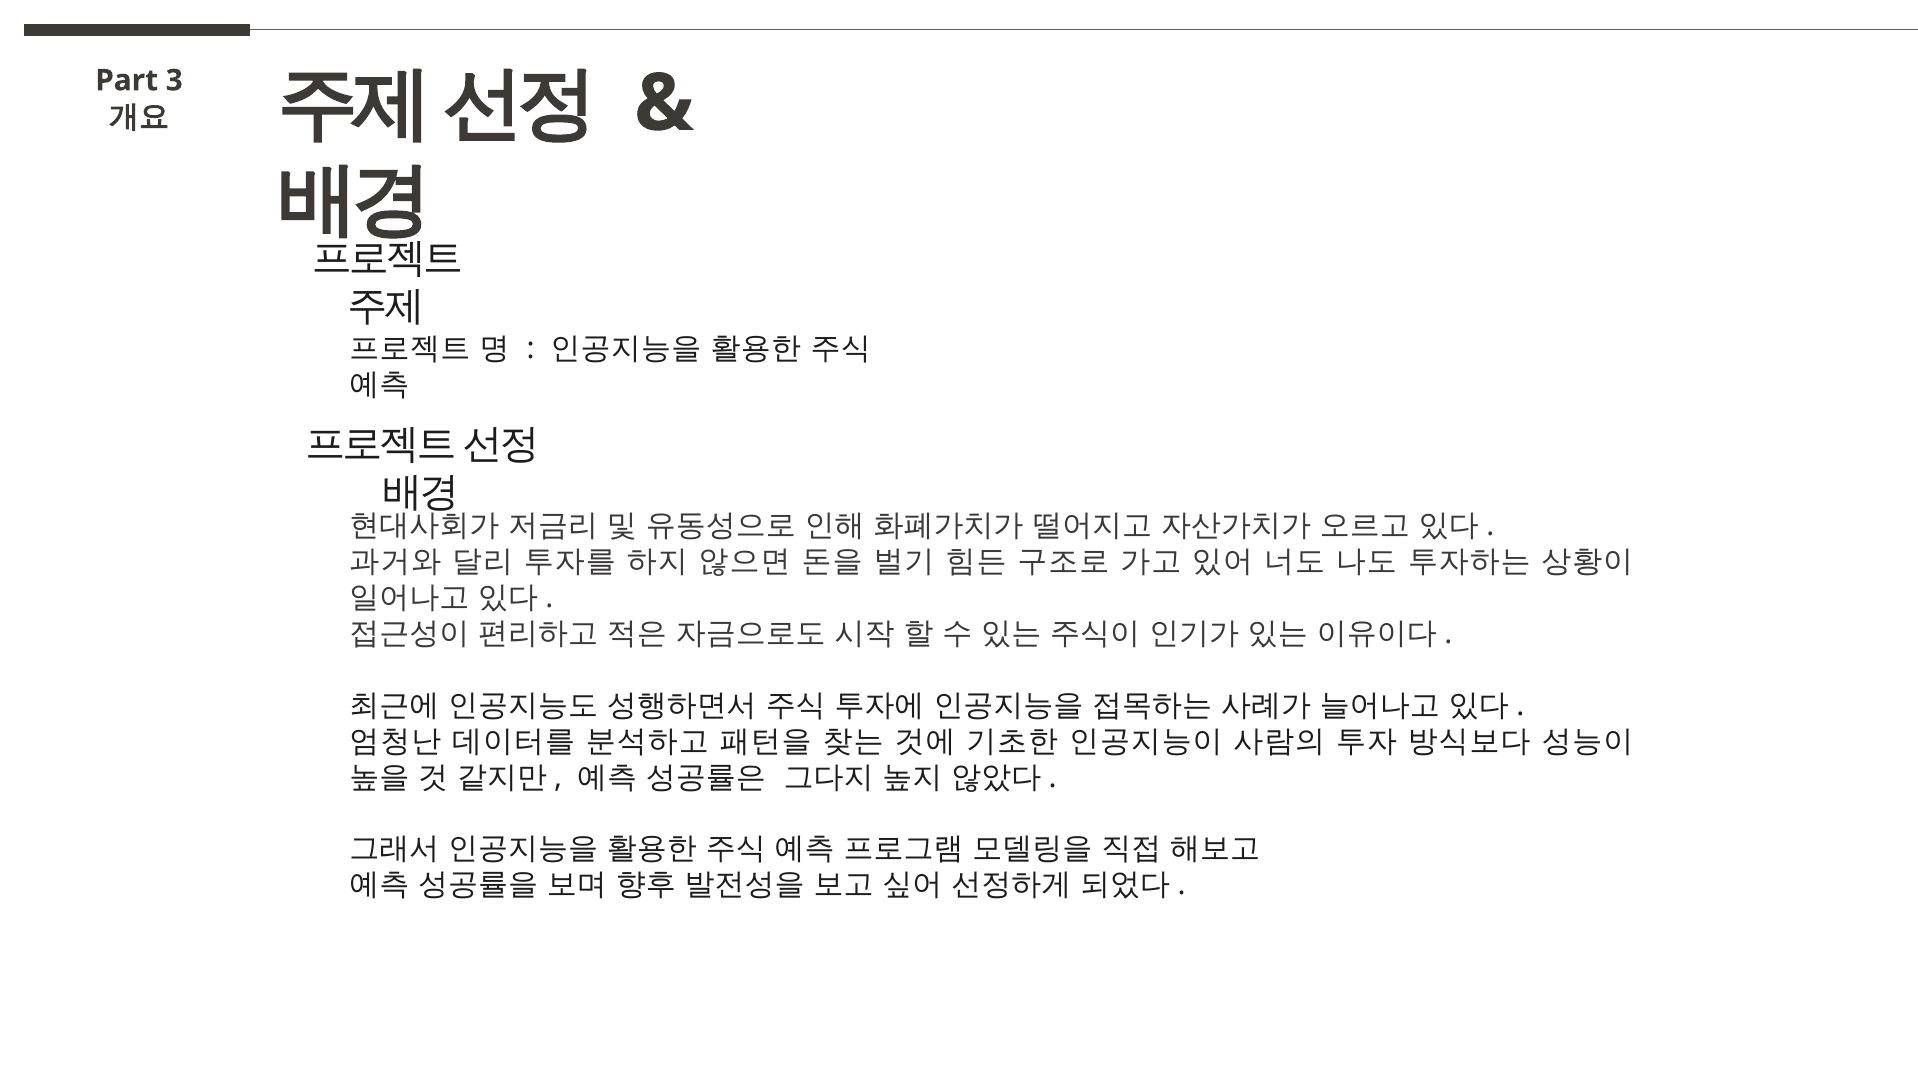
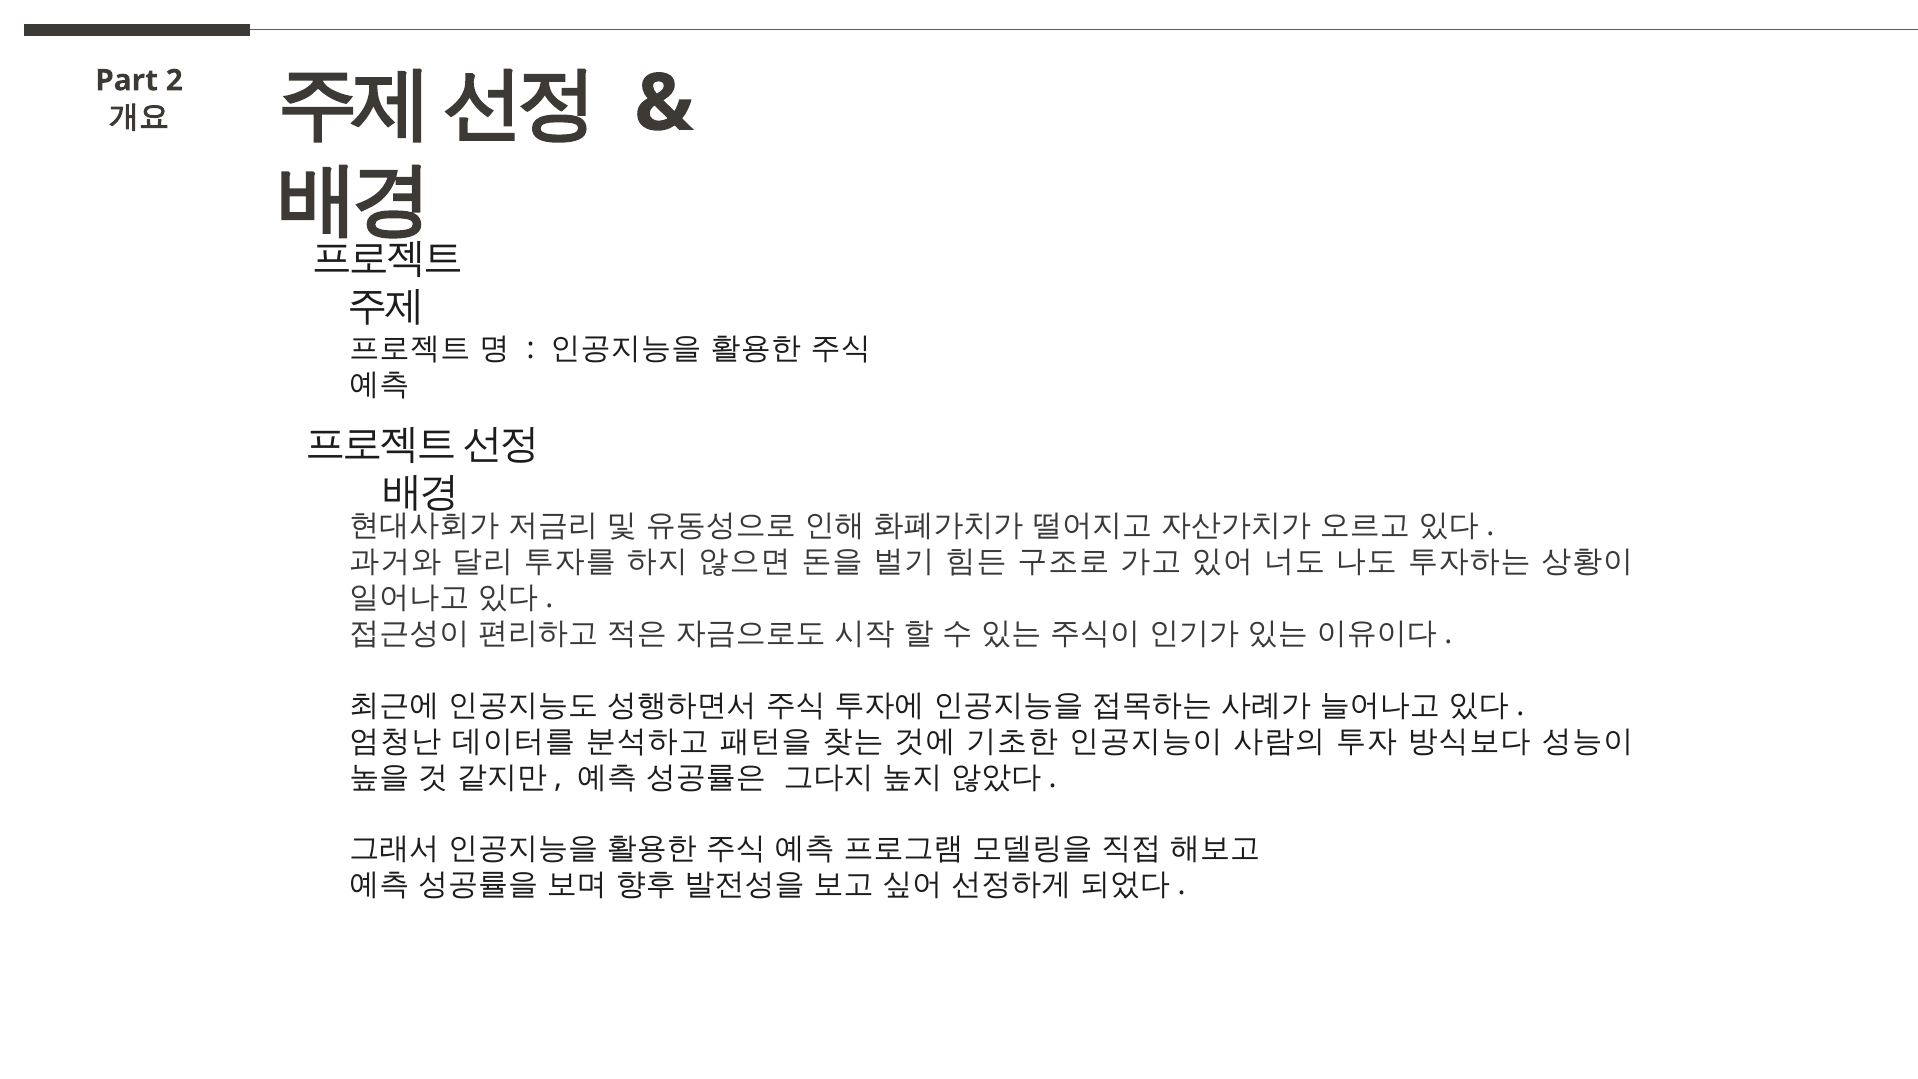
3: 3 -> 2 (174, 80)
